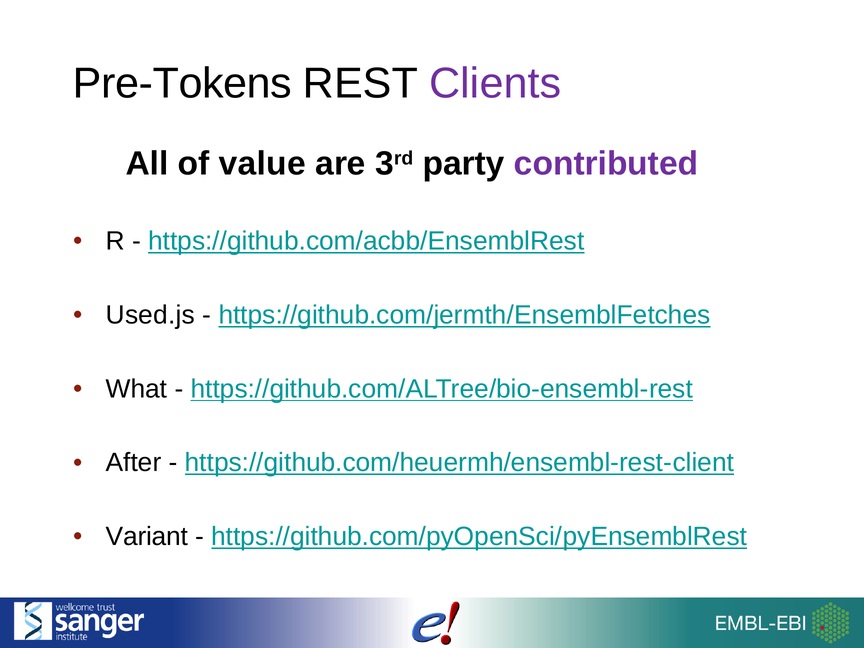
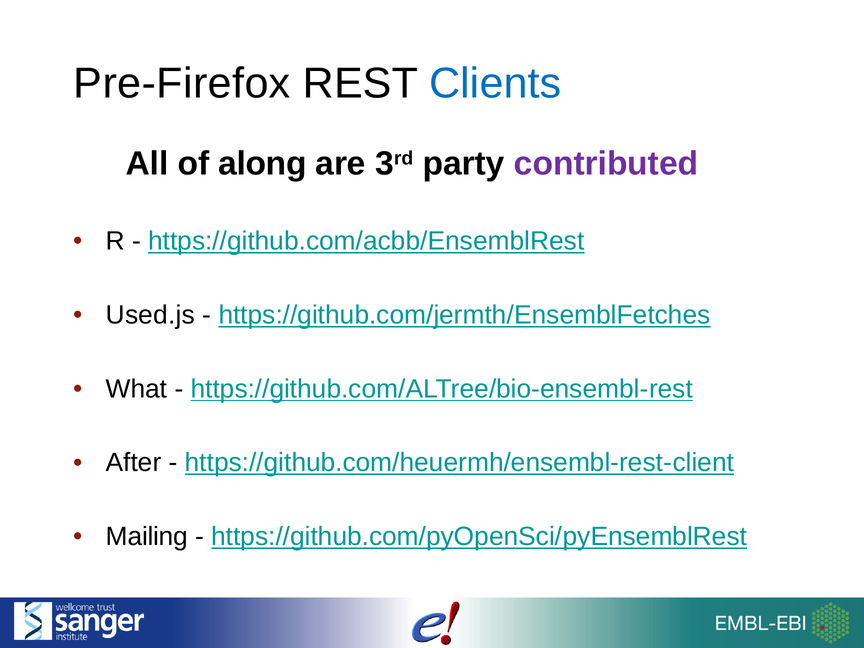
Pre-Tokens: Pre-Tokens -> Pre-Firefox (182, 84)
Clients colour: purple -> blue (495, 84)
value: value -> along (262, 164)
Variant: Variant -> Mailing (147, 537)
